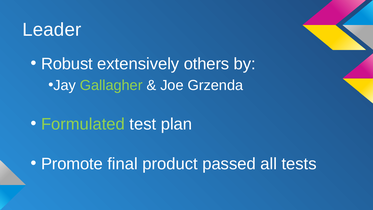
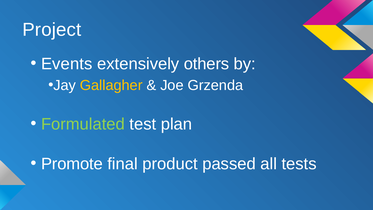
Leader: Leader -> Project (52, 30)
Robust: Robust -> Events (67, 64)
Gallagher colour: light green -> yellow (111, 85)
